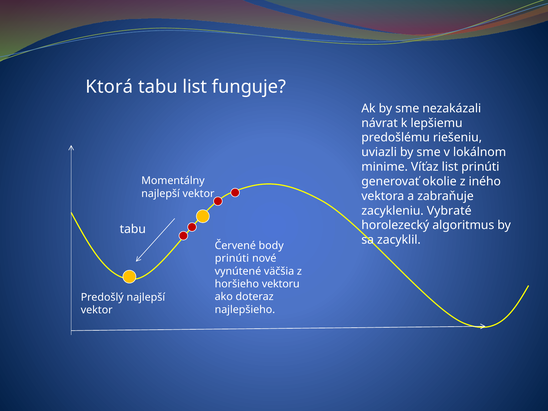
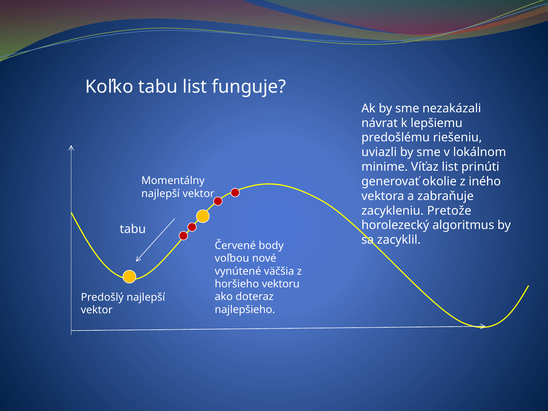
Ktorá: Ktorá -> Koľko (109, 87)
Vybraté: Vybraté -> Pretože (449, 211)
prinúti: prinúti -> voľbou (232, 258)
